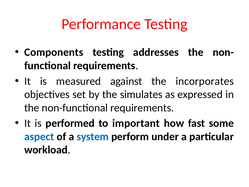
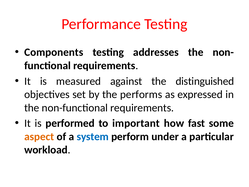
incorporates: incorporates -> distinguished (205, 81)
simulates: simulates -> performs (141, 94)
aspect colour: blue -> orange (39, 136)
